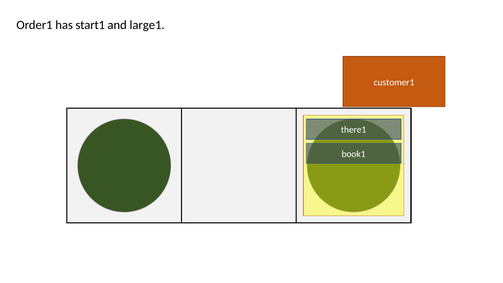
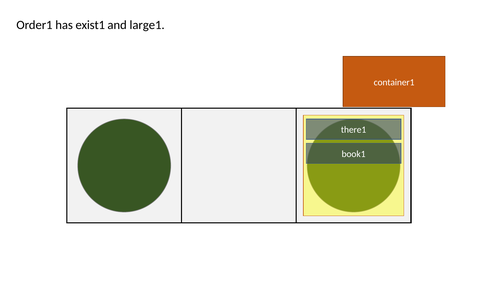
start1: start1 -> exist1 (90, 25)
customer1: customer1 -> container1 (394, 82)
